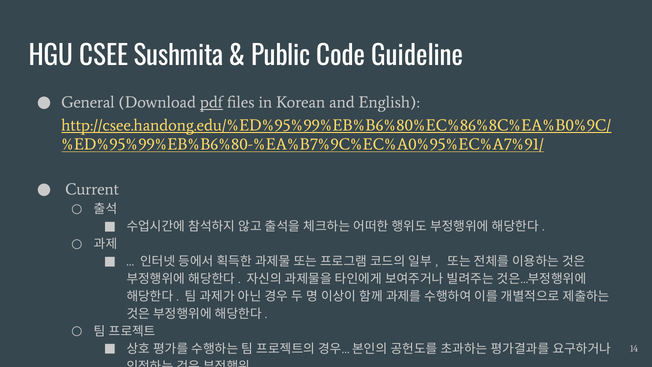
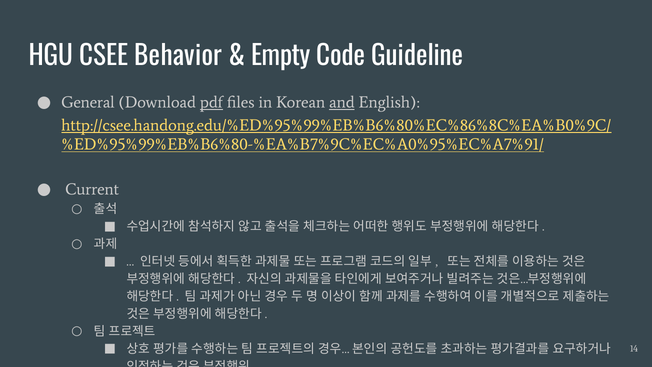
Sushmita: Sushmita -> Behavior (178, 56)
Public: Public -> Empty (281, 56)
and underline: none -> present (342, 103)
